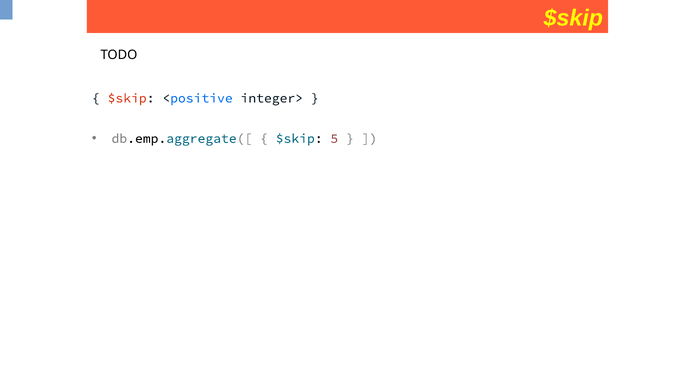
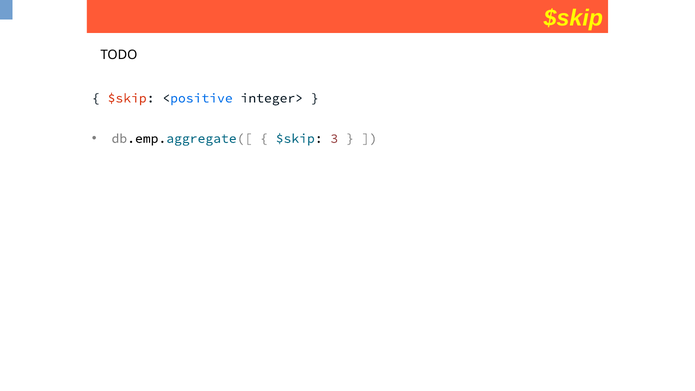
5: 5 -> 3 (334, 138)
